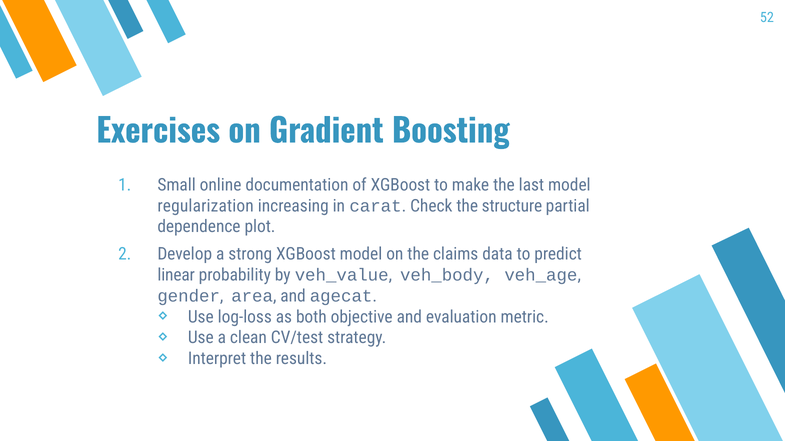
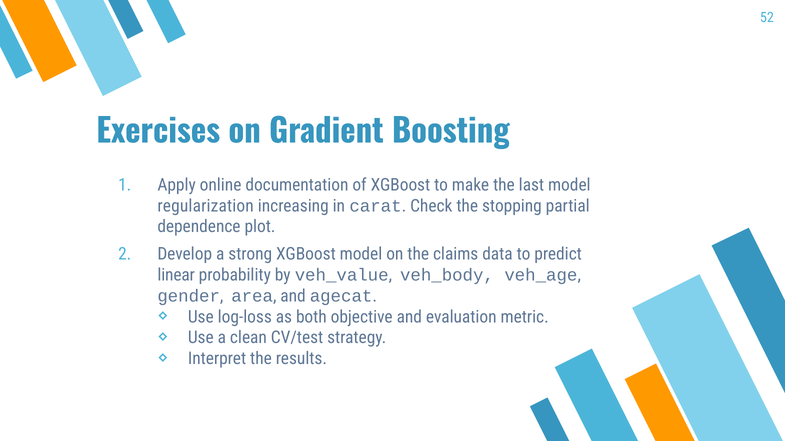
Small: Small -> Apply (177, 185)
structure: structure -> stopping (512, 206)
